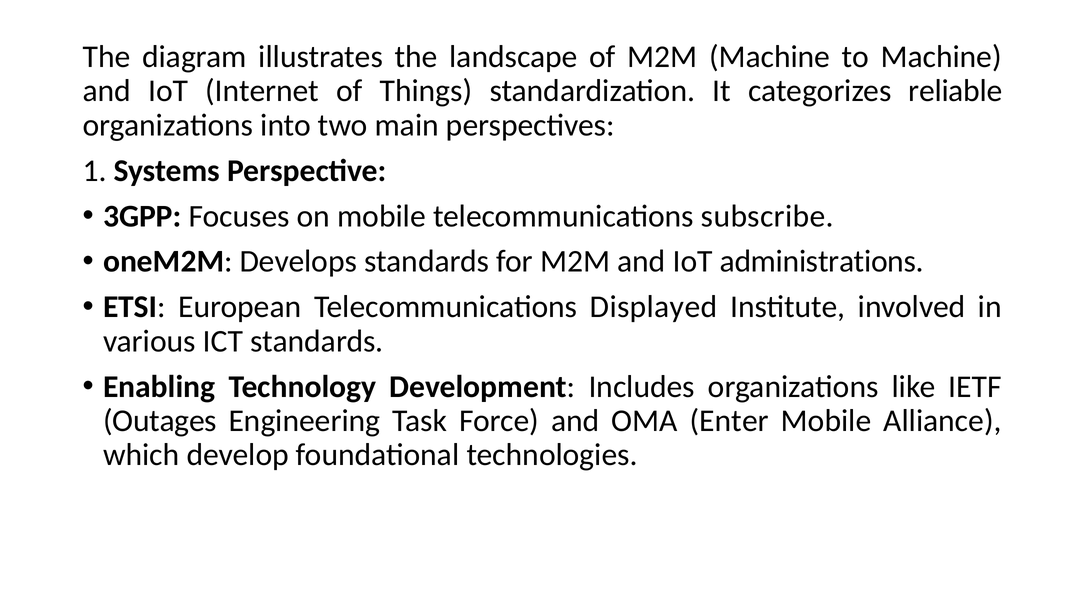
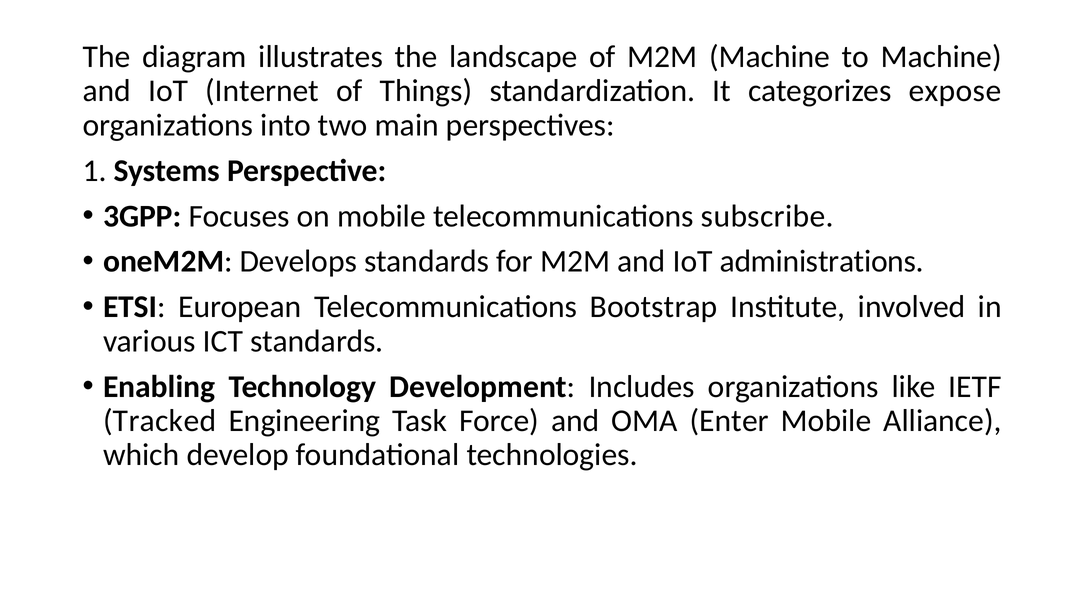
reliable: reliable -> expose (955, 91)
Displayed: Displayed -> Bootstrap (654, 307)
Outages: Outages -> Tracked (160, 421)
